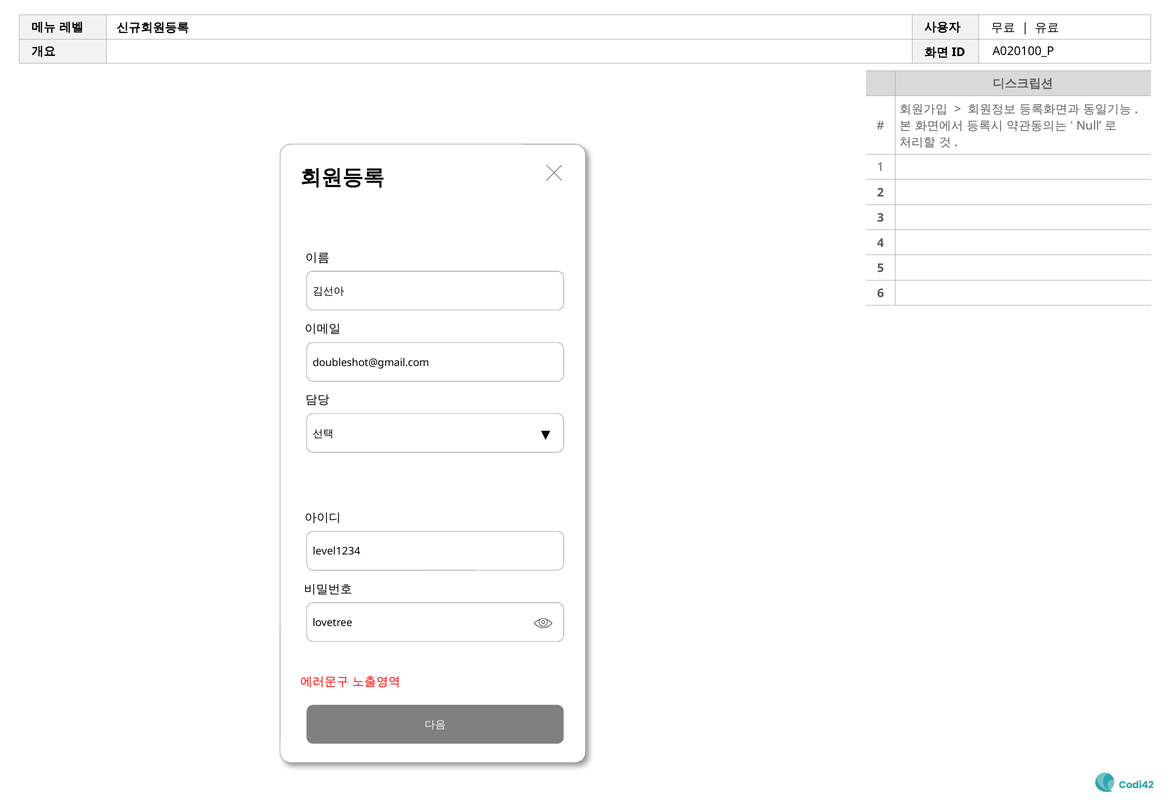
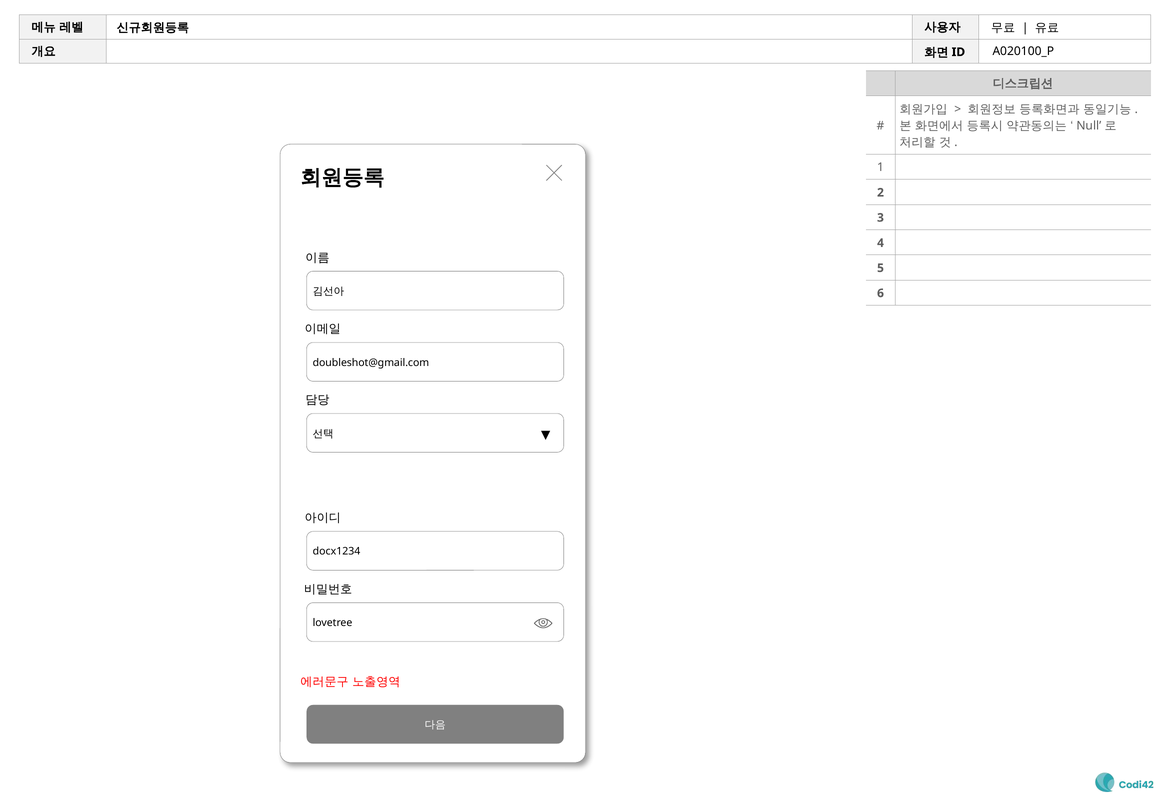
level1234: level1234 -> docx1234 (337, 551)
